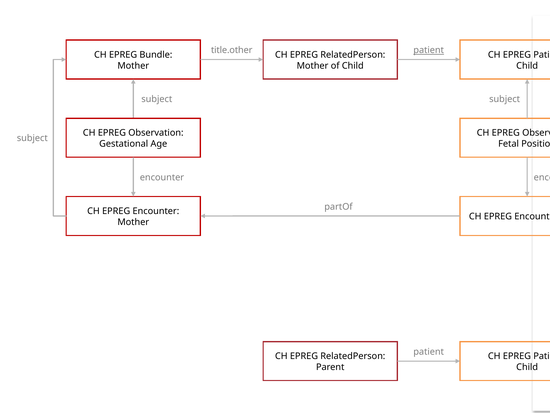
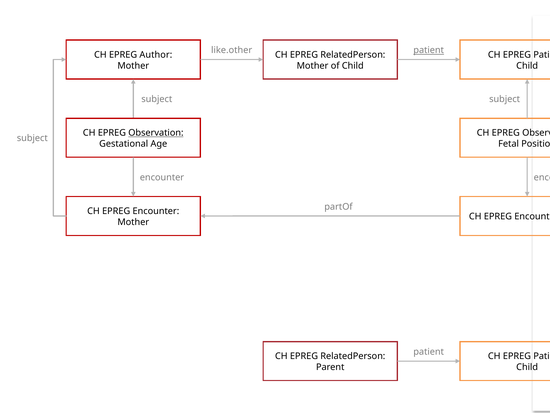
title.other: title.other -> like.other (232, 50)
Bundle: Bundle -> Author (156, 55)
Observation underline: none -> present (156, 133)
